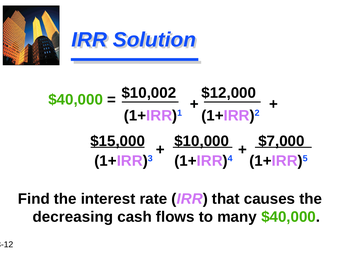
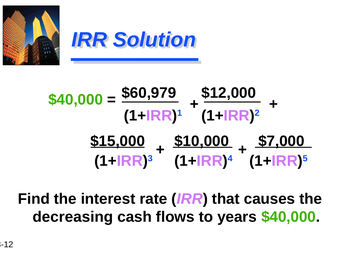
$10,002: $10,002 -> $60,979 (149, 93)
many: many -> years (237, 217)
